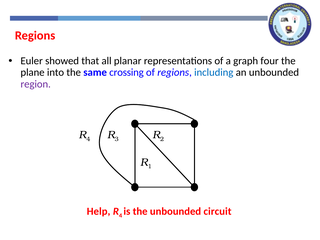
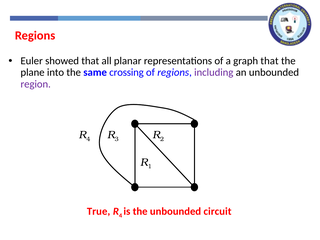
graph four: four -> that (270, 61)
including colour: blue -> purple (214, 72)
Help: Help -> True (99, 211)
